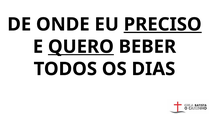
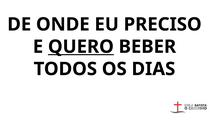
PRECISO underline: present -> none (163, 24)
